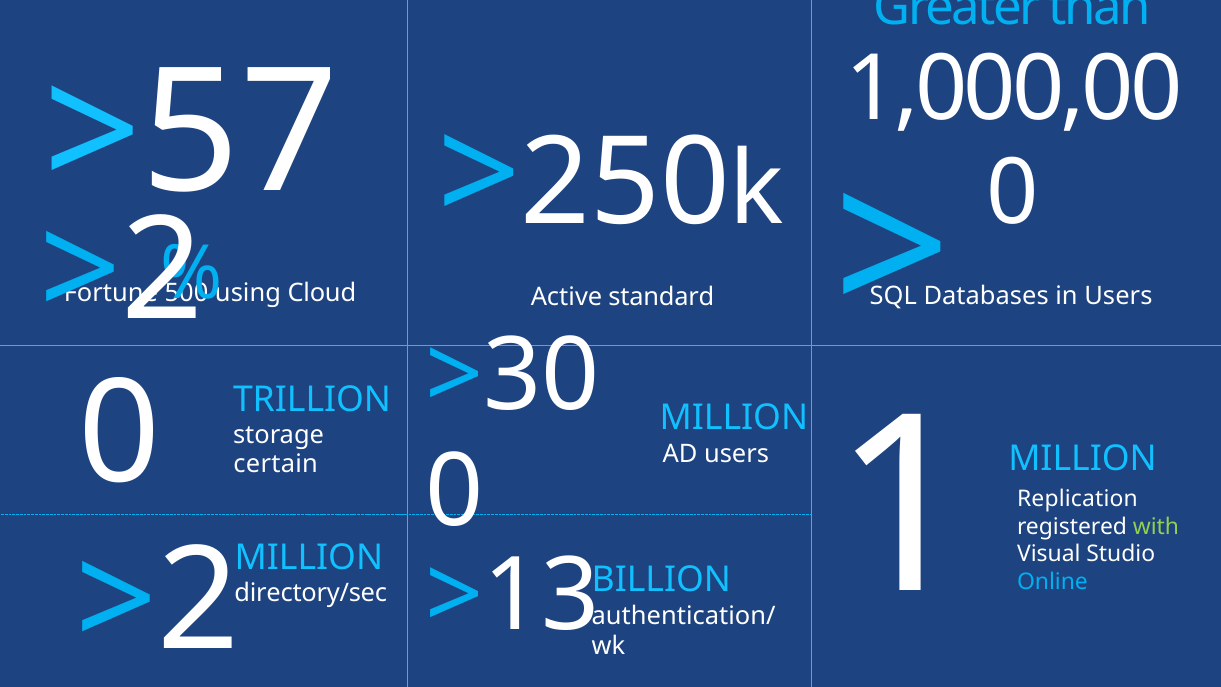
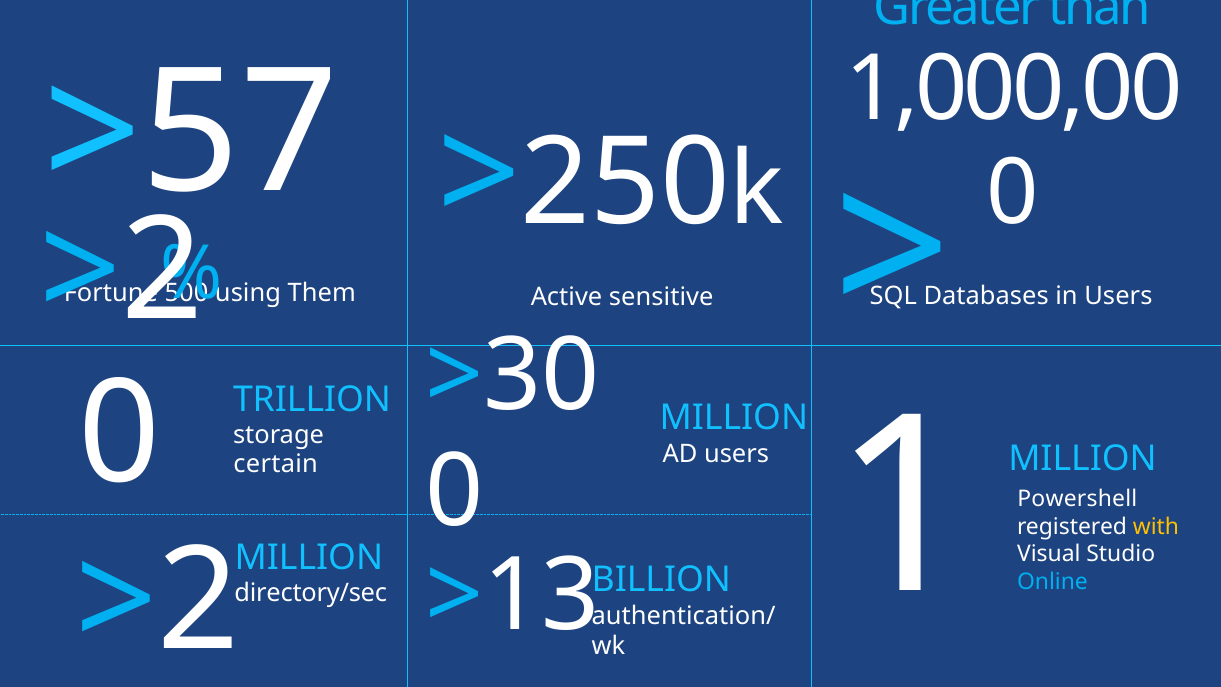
Cloud: Cloud -> Them (322, 293)
standard: standard -> sensitive (661, 297)
Replication: Replication -> Powershell (1077, 499)
with colour: light green -> yellow (1156, 527)
